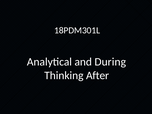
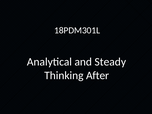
During: During -> Steady (110, 62)
